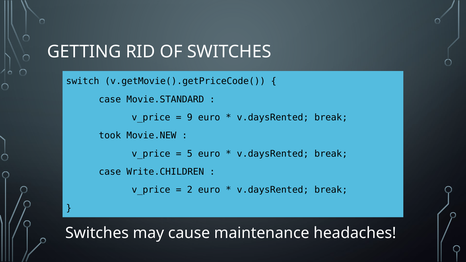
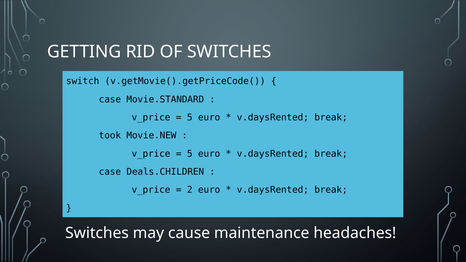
9: 9 -> 5 (190, 117)
Write.CHILDREN: Write.CHILDREN -> Deals.CHILDREN (165, 172)
